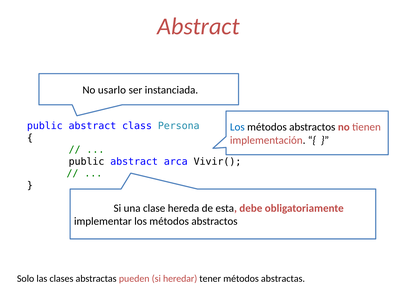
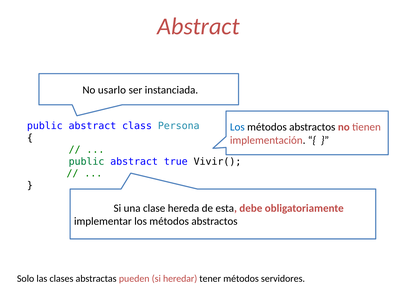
public colour: black -> green (87, 162)
arca: arca -> true (176, 162)
métodos abstractas: abstractas -> servidores (283, 279)
